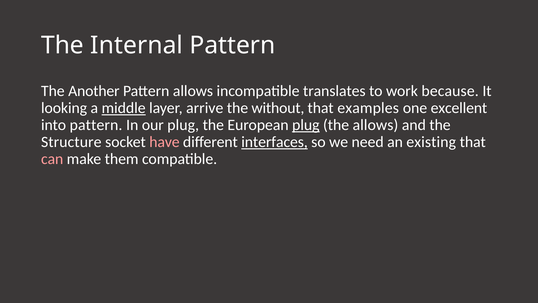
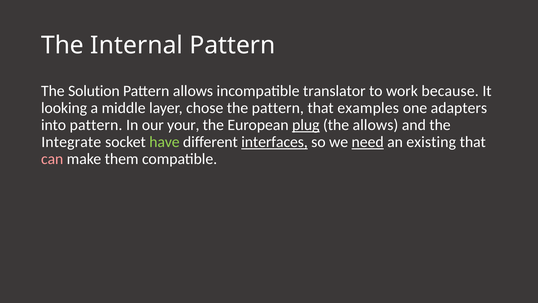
Another: Another -> Solution (94, 91)
translates: translates -> translator (334, 91)
middle underline: present -> none (124, 108)
arrive: arrive -> chose (205, 108)
the without: without -> pattern (278, 108)
excellent: excellent -> adapters (459, 108)
our plug: plug -> your (183, 125)
Structure: Structure -> Integrate (71, 142)
have colour: pink -> light green (164, 142)
need underline: none -> present (368, 142)
